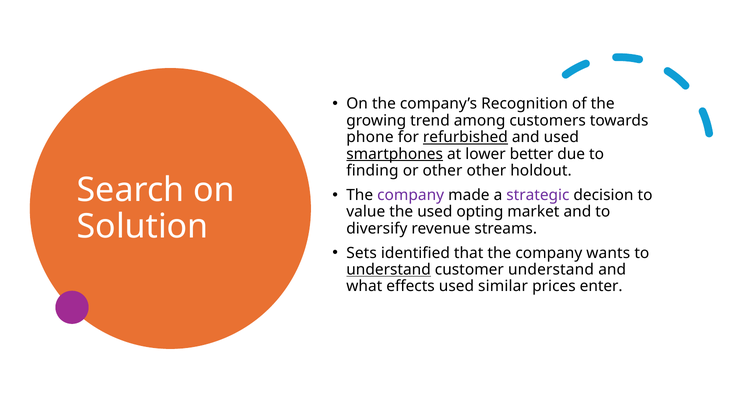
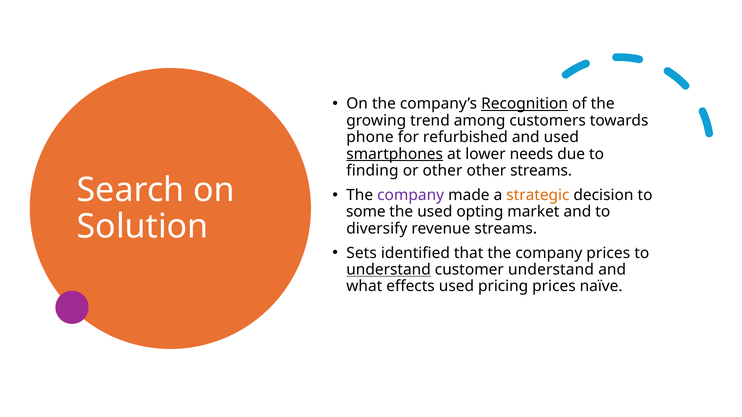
Recognition underline: none -> present (525, 104)
refurbished underline: present -> none (465, 137)
better: better -> needs (531, 154)
other holdout: holdout -> streams (541, 171)
strategic colour: purple -> orange (538, 195)
value: value -> some (366, 212)
company wants: wants -> prices (608, 253)
similar: similar -> pricing (503, 287)
enter: enter -> naïve (601, 287)
